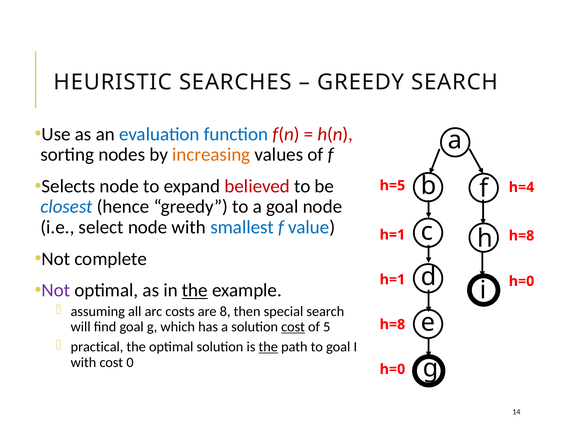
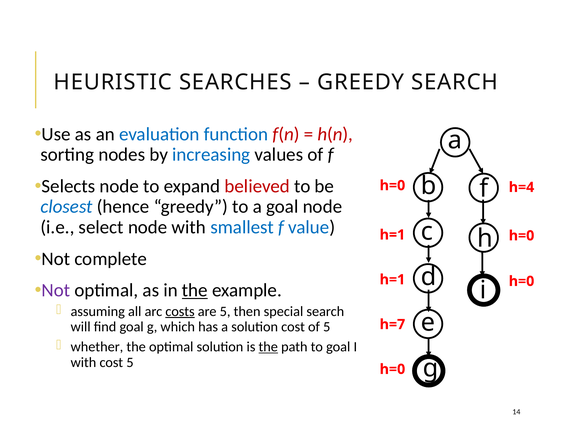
increasing colour: orange -> blue (211, 155)
h=5: h=5 -> h=0 (392, 186)
h=8: h=8 -> h=0 (522, 236)
costs underline: none -> present (180, 312)
are 8: 8 -> 5 (225, 312)
cost underline: present -> none (293, 327)
h=8: h=8 -> h=7 (392, 325)
practical: practical -> whether (97, 347)
cost 0: 0 -> 5 (130, 363)
